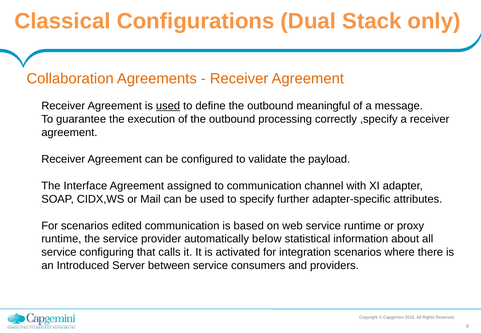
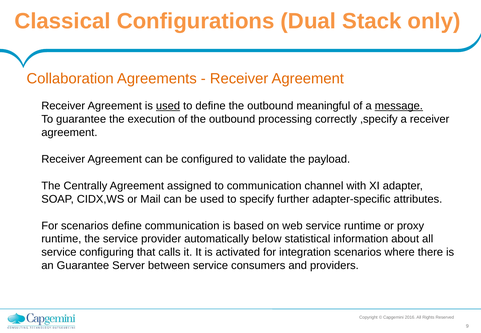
message underline: none -> present (399, 106)
Interface: Interface -> Centrally (85, 186)
scenarios edited: edited -> define (127, 226)
an Introduced: Introduced -> Guarantee (83, 266)
